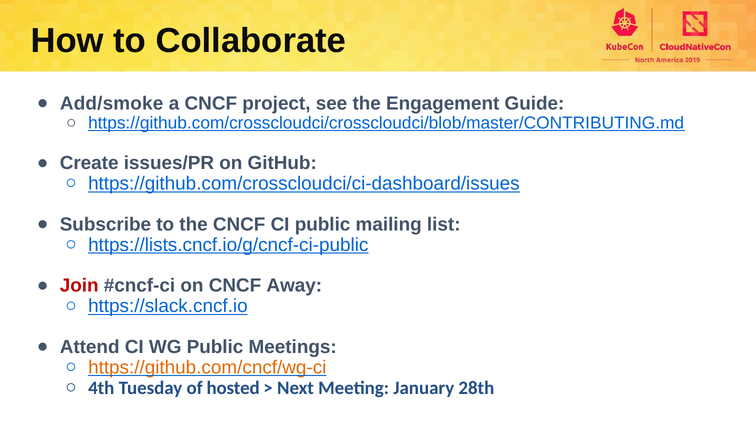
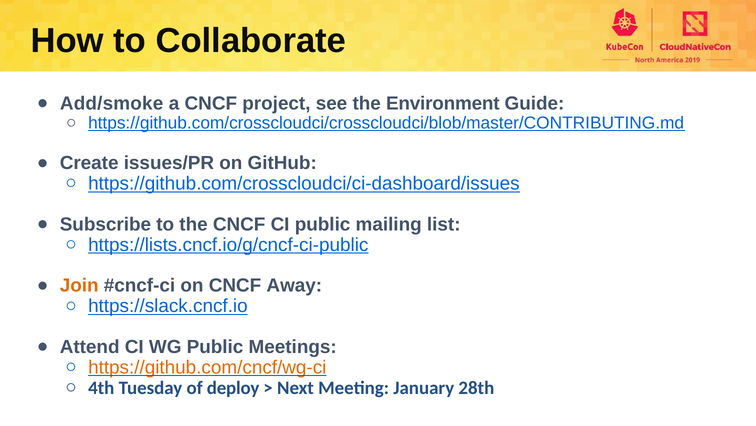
Engagement: Engagement -> Environment (443, 103)
Join colour: red -> orange (79, 285)
hosted: hosted -> deploy (233, 387)
